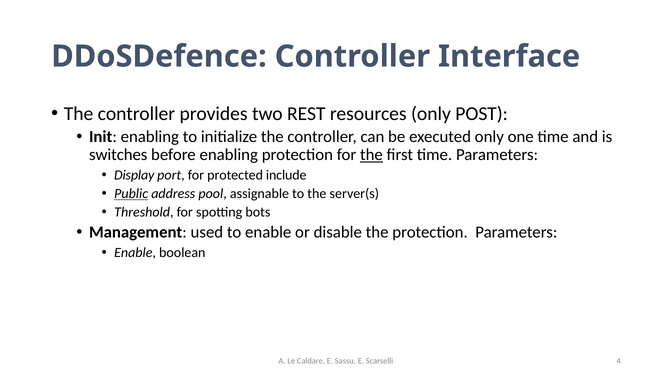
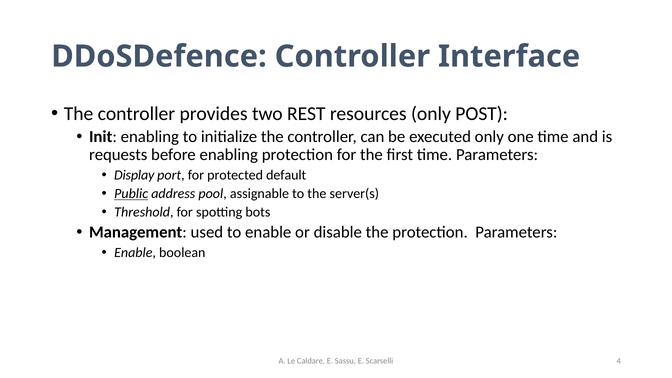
switches: switches -> requests (118, 155)
the underline: present -> none (371, 155)
include: include -> default (286, 175)
